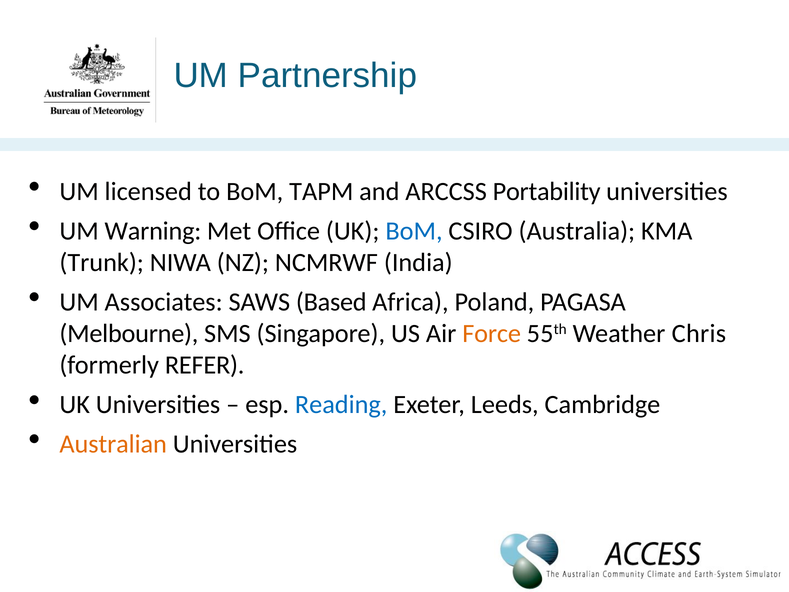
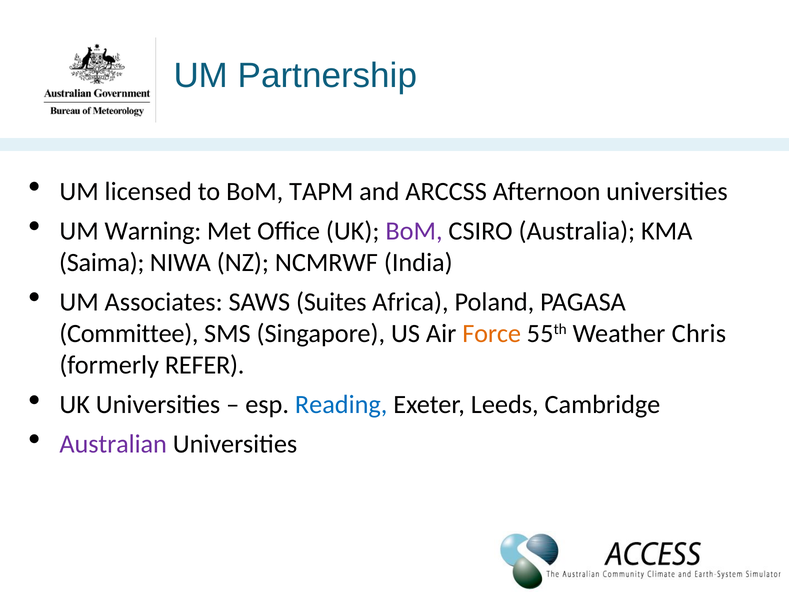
Portability: Portability -> Afternoon (547, 191)
BoM colour: blue -> purple (414, 231)
Trunk: Trunk -> Saima (102, 262)
Based: Based -> Suites (331, 302)
Melbourne: Melbourne -> Committee (129, 333)
Australian colour: orange -> purple (113, 444)
